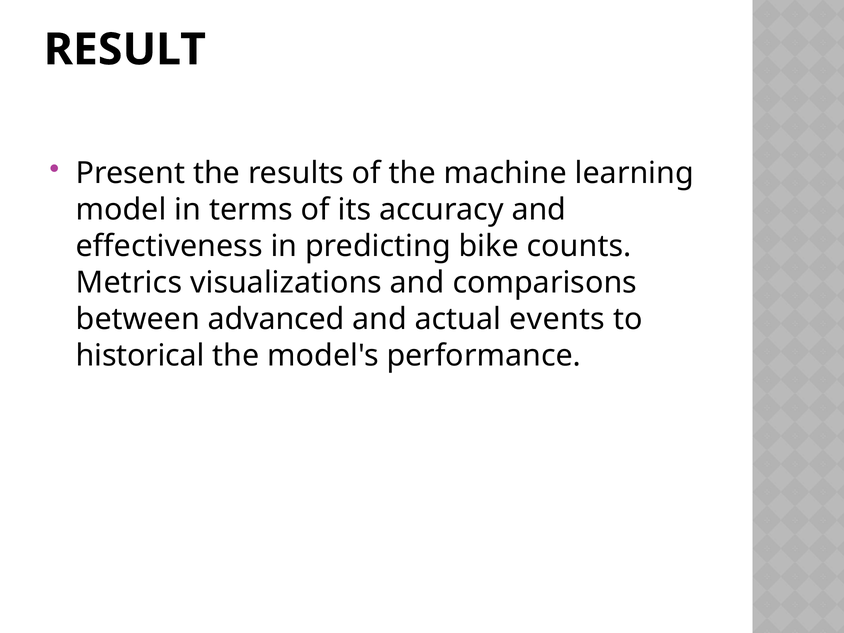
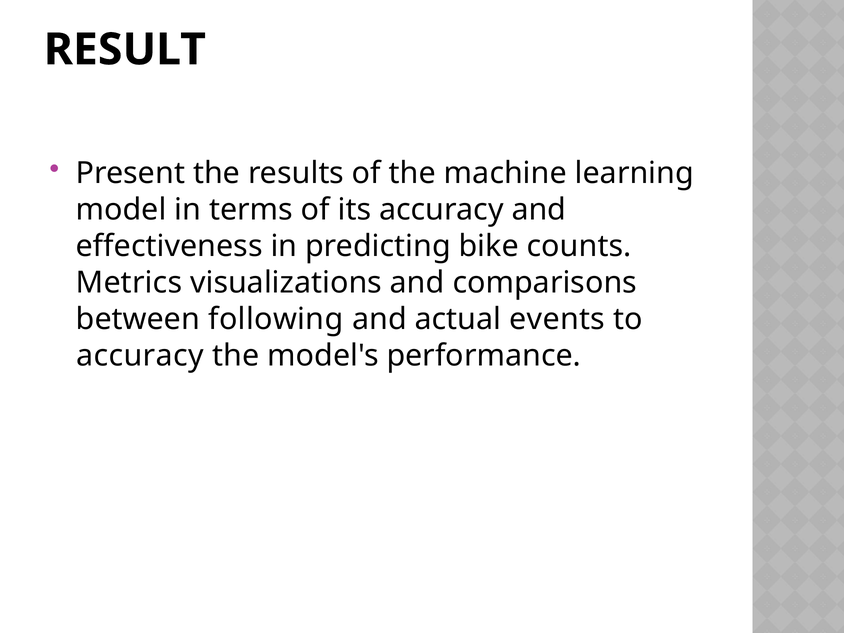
advanced: advanced -> following (276, 319)
historical: historical -> accuracy (140, 356)
